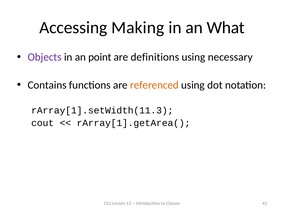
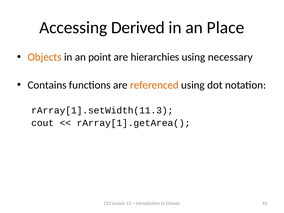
Making: Making -> Derived (138, 27)
What: What -> Place (226, 27)
Objects colour: purple -> orange (45, 57)
definitions: definitions -> hierarchies (155, 57)
